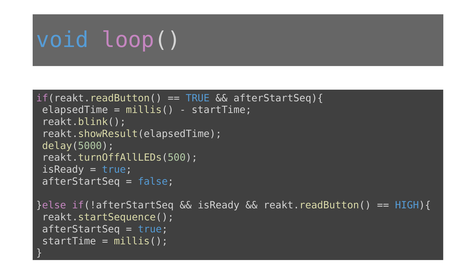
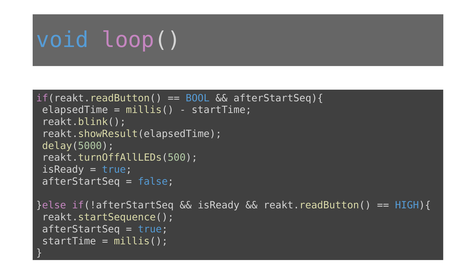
TRUE: TRUE -> BOOL (198, 98)
